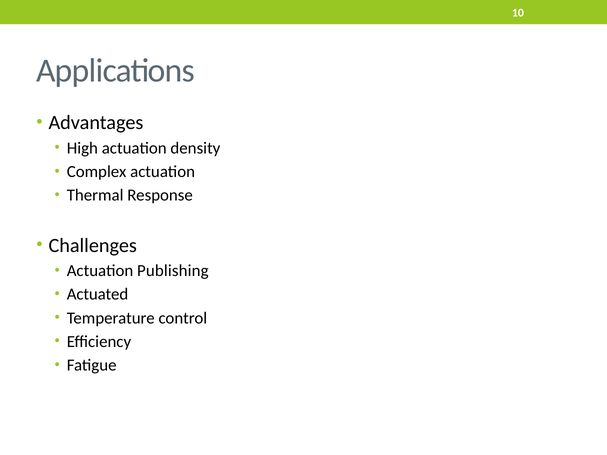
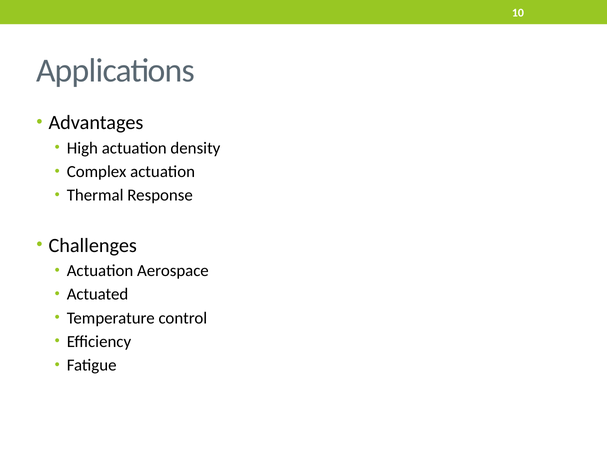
Publishing: Publishing -> Aerospace (173, 271)
